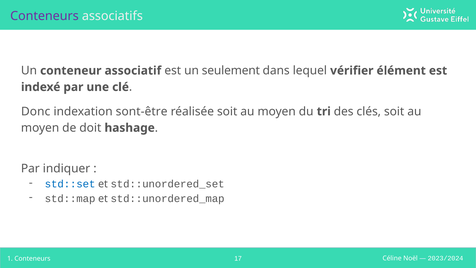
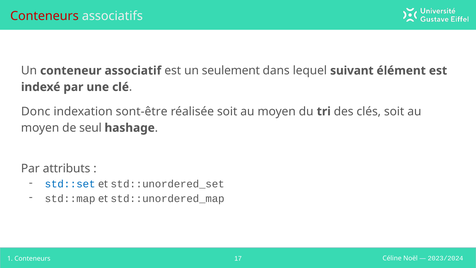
Conteneurs colour: purple -> red (44, 16)
vérifier: vérifier -> suivant (352, 71)
doit: doit -> seul (90, 128)
indiquer: indiquer -> attributs (67, 169)
